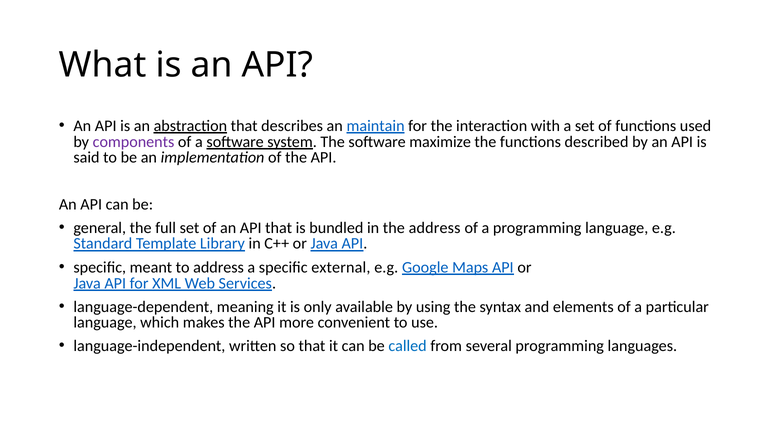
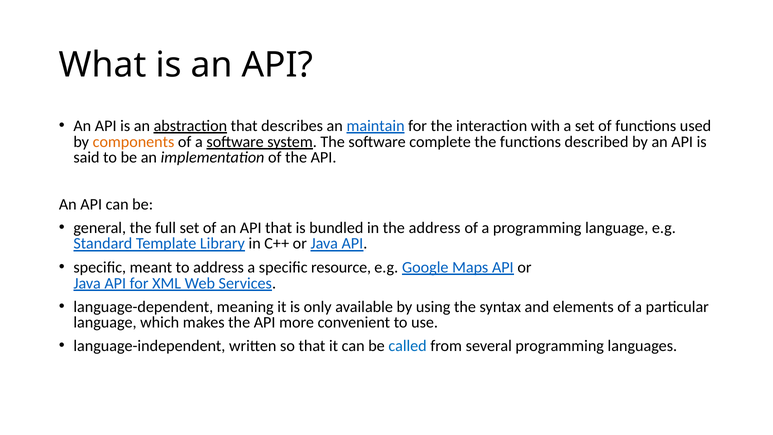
components colour: purple -> orange (134, 142)
maximize: maximize -> complete (440, 142)
external: external -> resource (341, 267)
